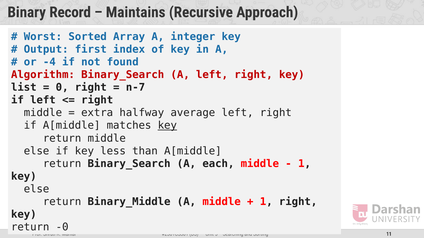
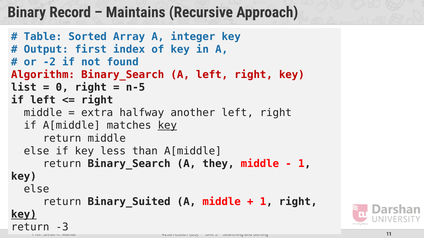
Worst: Worst -> Table (43, 37)
-4: -4 -> -2 (49, 62)
n-7: n-7 -> n-5 (135, 88)
average: average -> another (193, 113)
each: each -> they (218, 164)
Binary_Middle: Binary_Middle -> Binary_Suited (129, 202)
key underline: none -> present (24, 215)
-0: -0 -> -3 (62, 228)
